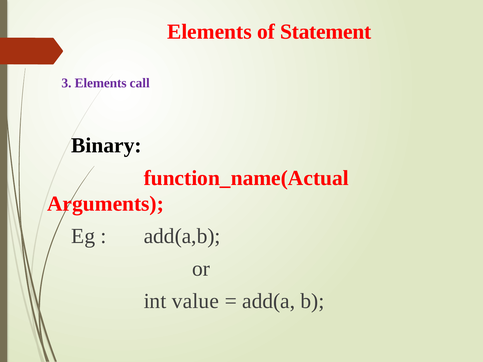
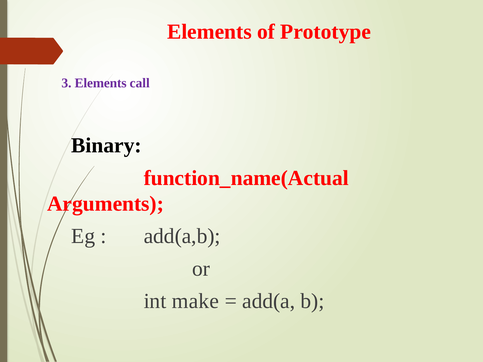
Statement: Statement -> Prototype (326, 32)
value: value -> make (195, 301)
